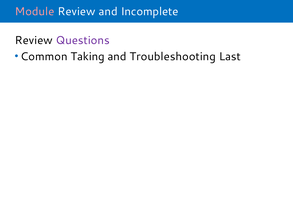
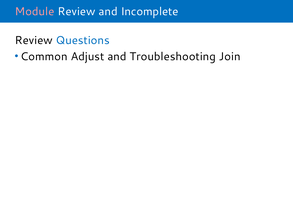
Questions colour: purple -> blue (83, 40)
Taking: Taking -> Adjust (88, 56)
Last: Last -> Join (230, 56)
